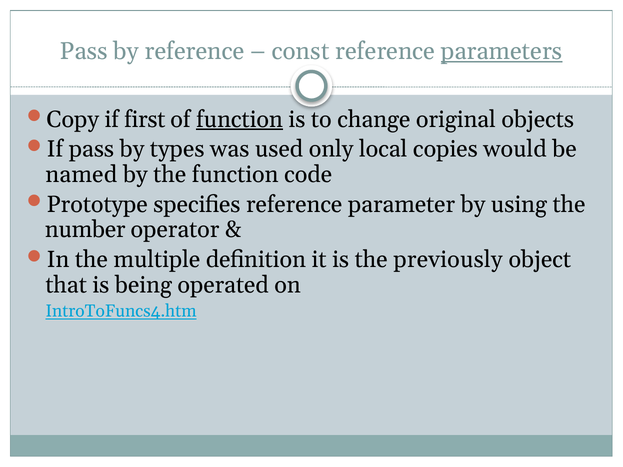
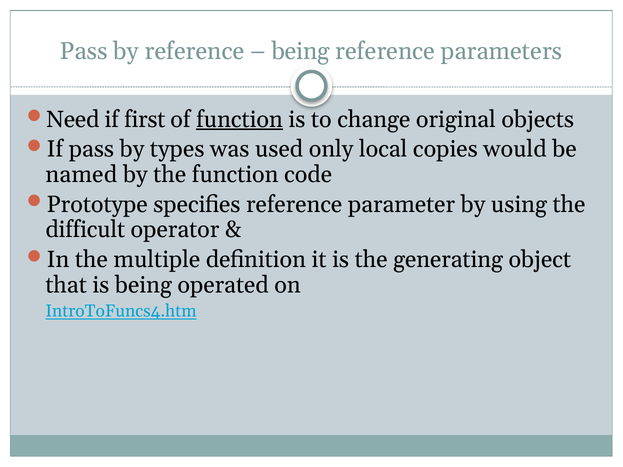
const: const -> being (301, 51)
parameters underline: present -> none (502, 51)
Copy: Copy -> Need (73, 119)
number: number -> difficult (85, 230)
previously: previously -> generating (448, 260)
